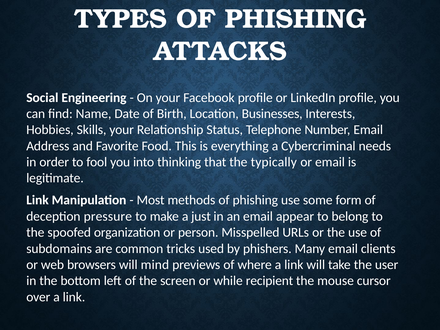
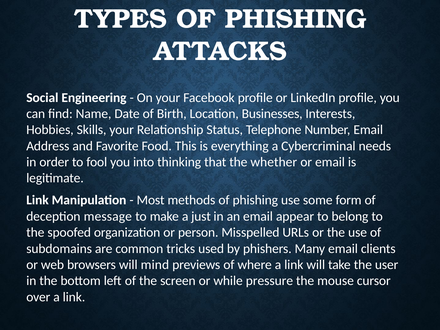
typically: typically -> whether (274, 162)
pressure: pressure -> message (108, 216)
recipient: recipient -> pressure (269, 281)
